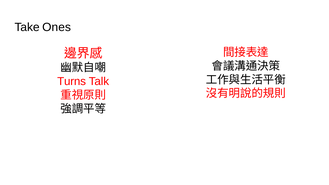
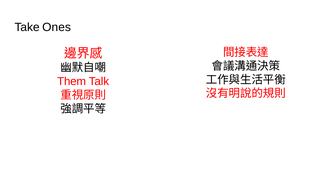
Turns: Turns -> Them (72, 81)
